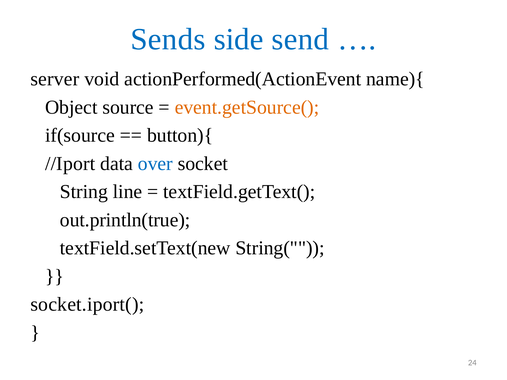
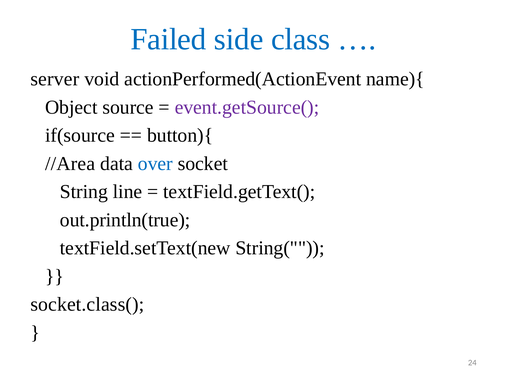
Sends: Sends -> Failed (168, 39)
send: send -> class (301, 39)
event.getSource( colour: orange -> purple (247, 107)
//Iport: //Iport -> //Area (70, 164)
socket.iport(: socket.iport( -> socket.class( (87, 305)
